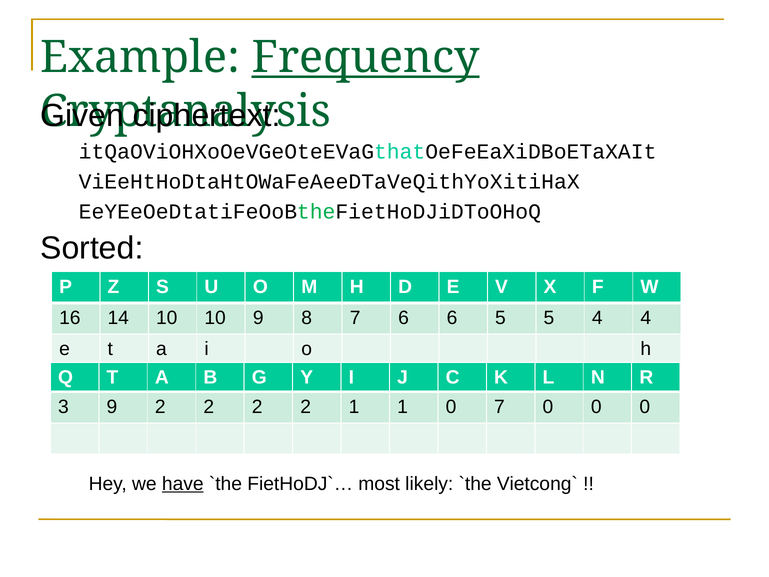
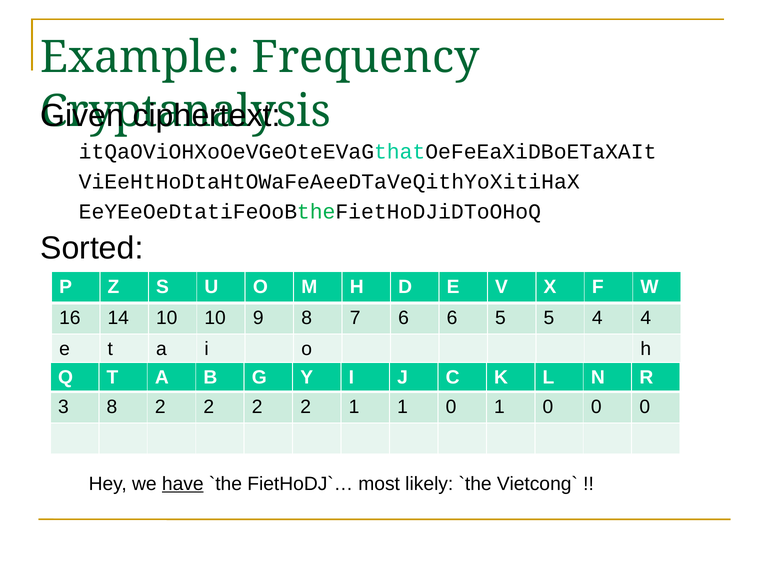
Frequency underline: present -> none (366, 57)
3 9: 9 -> 8 (112, 407)
0 7: 7 -> 1 (499, 407)
